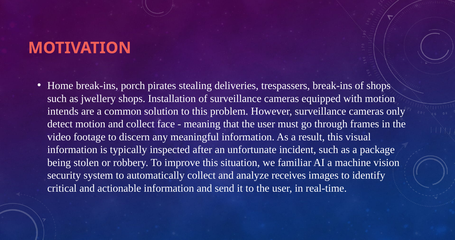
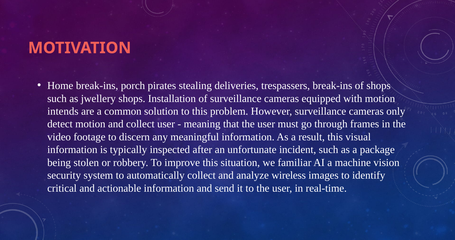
collect face: face -> user (166, 124)
receives: receives -> wireless (289, 175)
